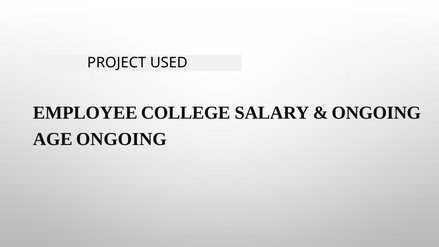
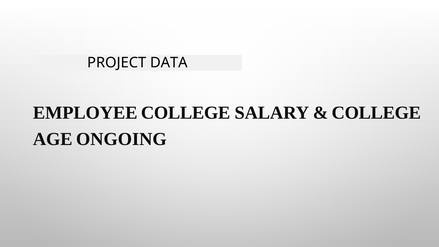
USED: USED -> DATA (169, 63)
ONGOING: ONGOING -> COLLEGE (376, 113)
